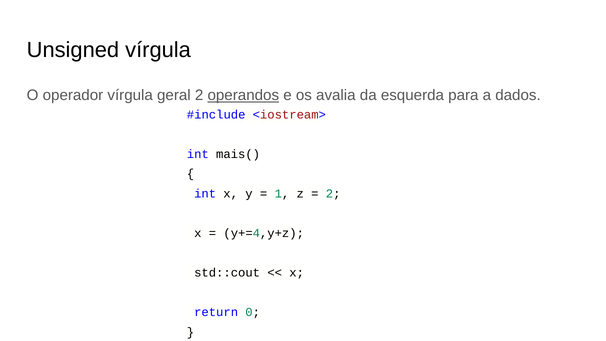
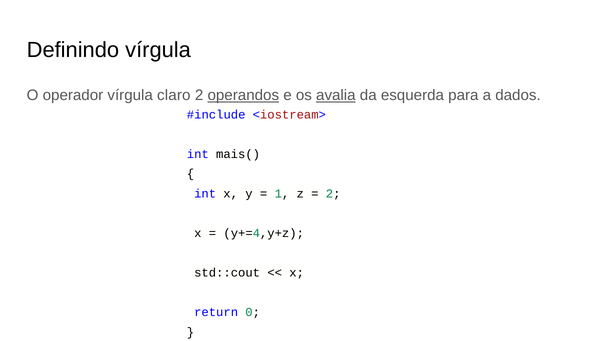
Unsigned: Unsigned -> Definindo (73, 50)
geral: geral -> claro (174, 95)
avalia underline: none -> present (336, 95)
